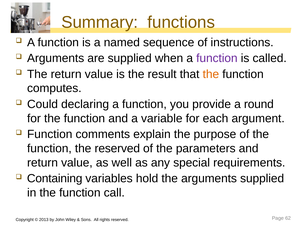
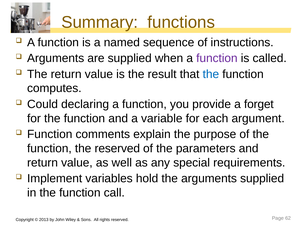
the colour: orange -> blue (211, 74)
round: round -> forget (259, 104)
Containing: Containing -> Implement (55, 179)
